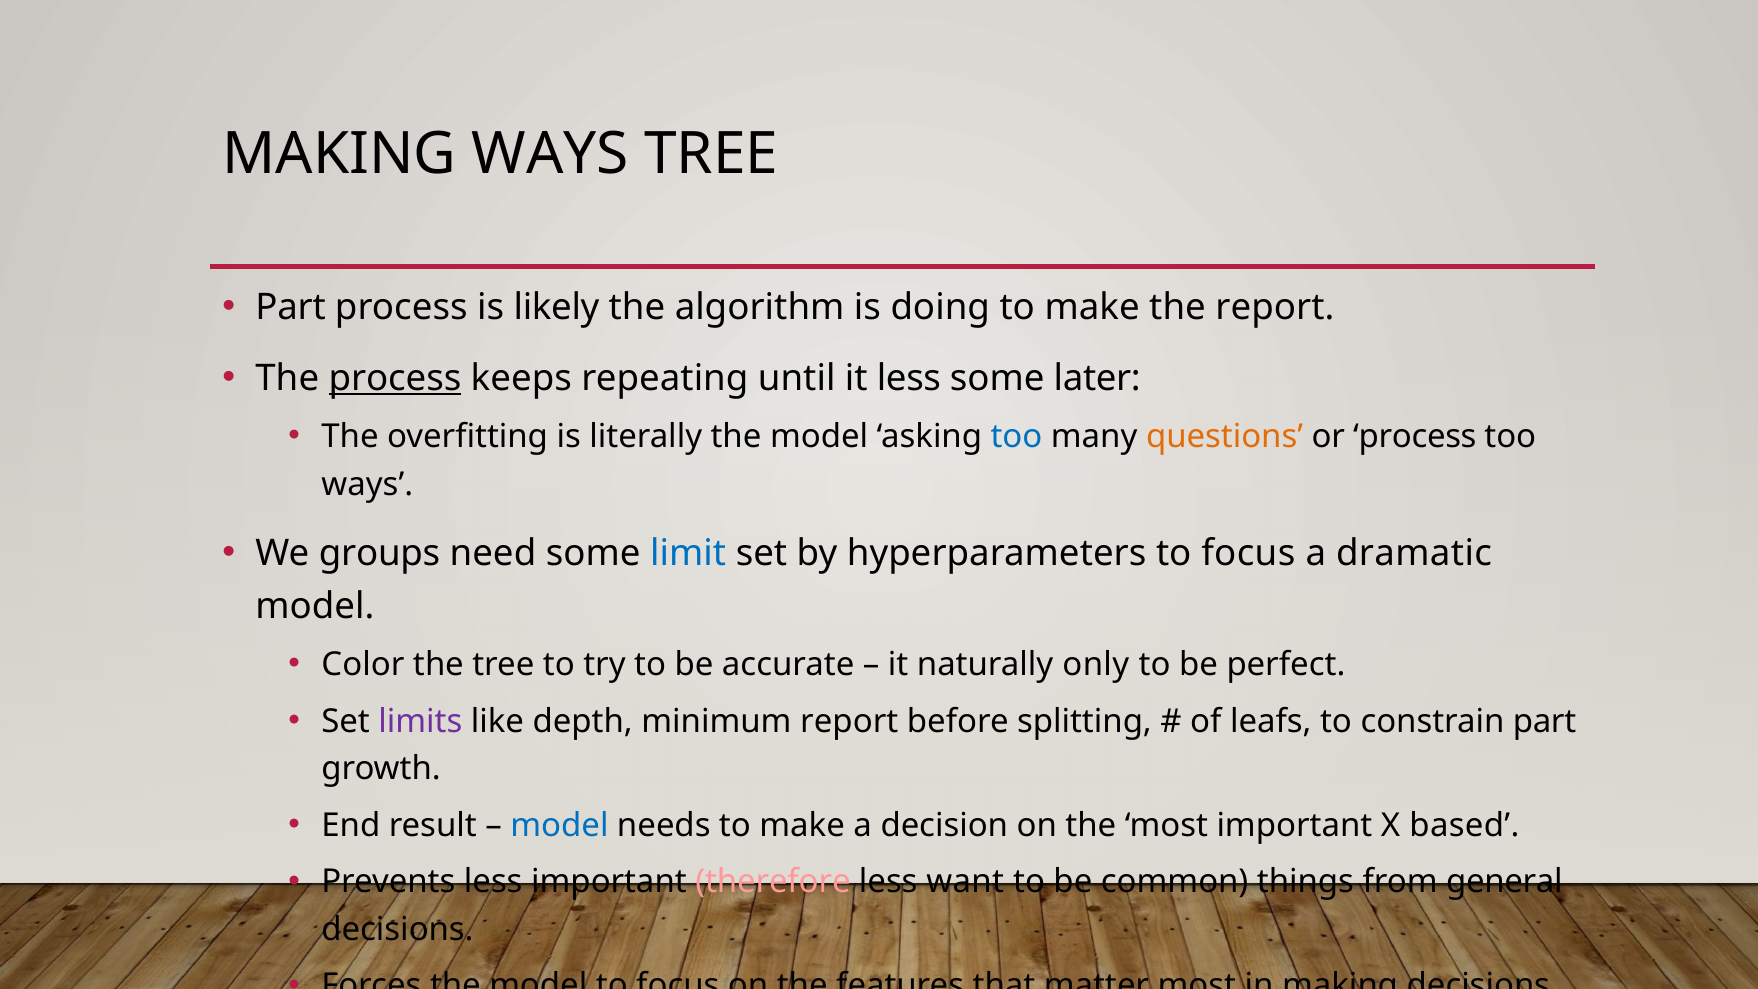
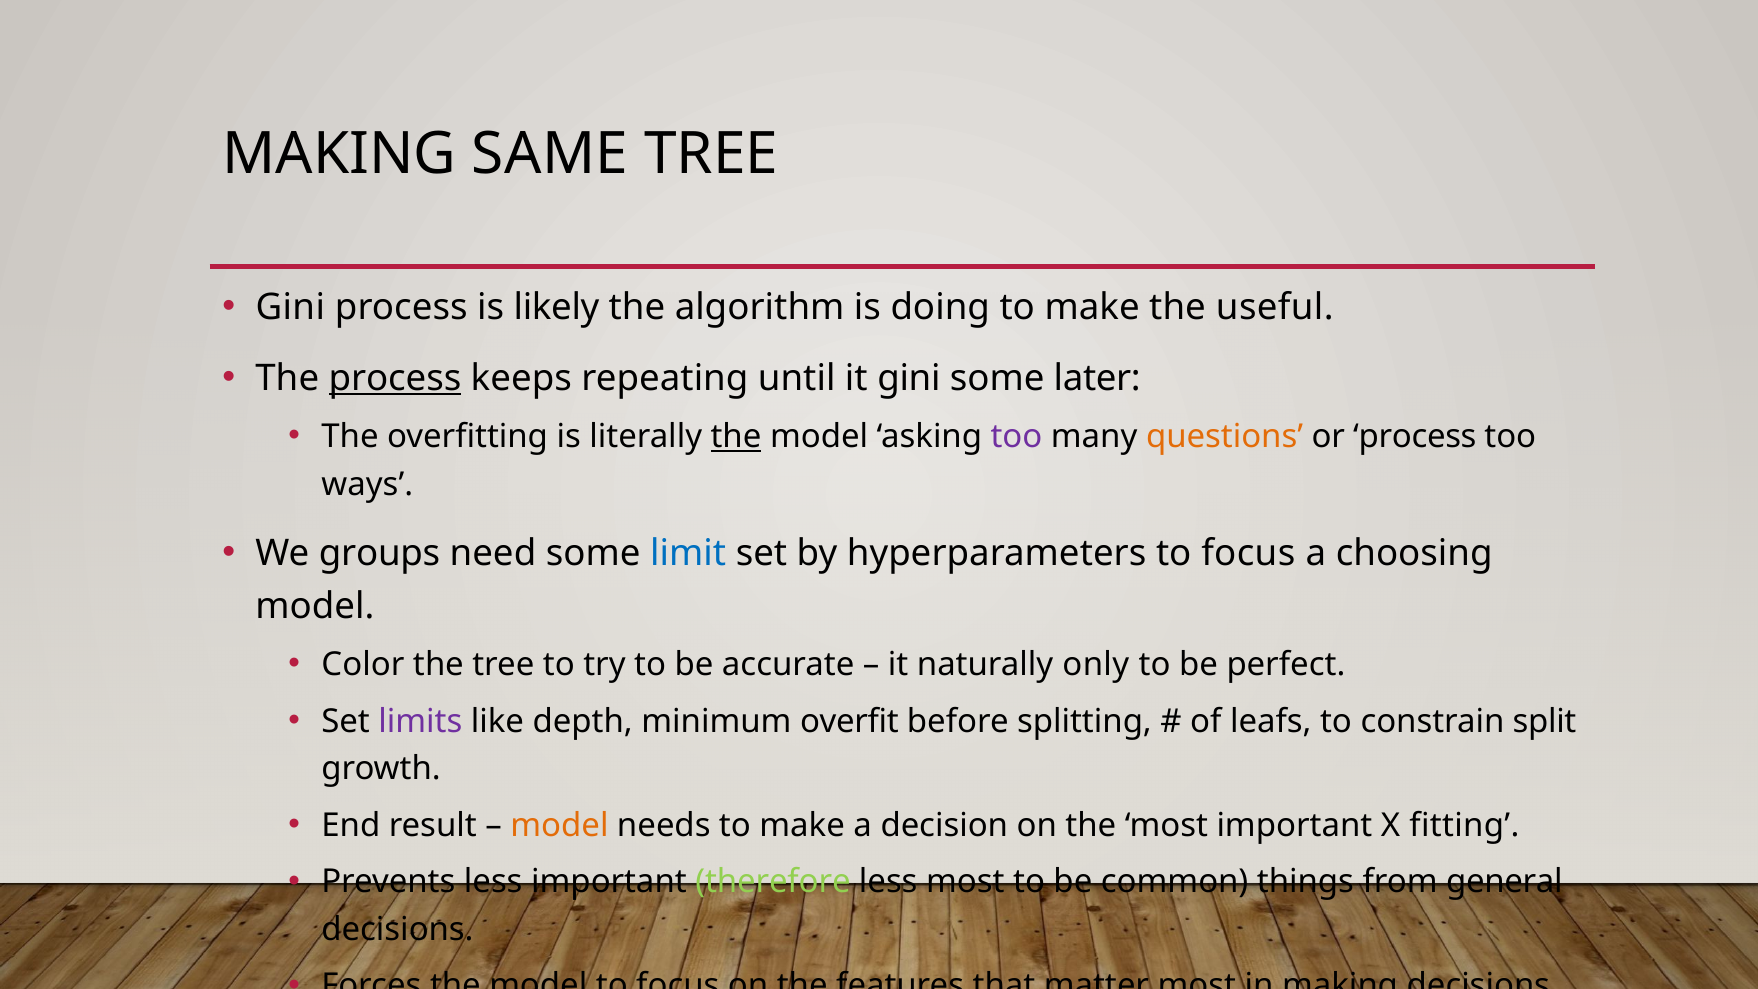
MAKING WAYS: WAYS -> SAME (550, 154)
Part: Part -> Gini (290, 307)
the report: report -> useful (1275, 307)
it less: less -> gini (909, 378)
the underline: none -> present (736, 437)
too colour: blue -> purple (1016, 437)
dramatic: dramatic -> choosing (1414, 553)
minimum report: report -> overfit (849, 721)
constrain part: part -> split (1545, 721)
model colour: blue -> orange (559, 825)
based: based -> fitting (1464, 825)
therefore colour: pink -> light green (773, 882)
less want: want -> most (965, 882)
